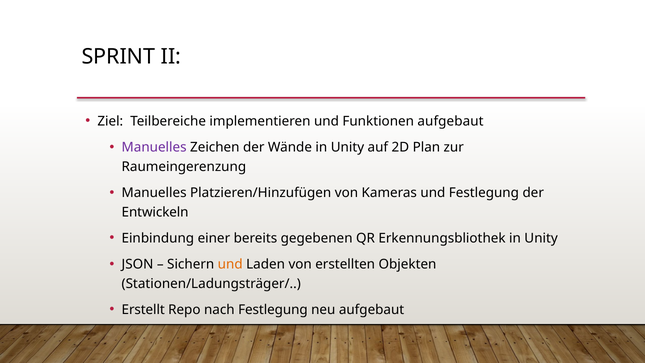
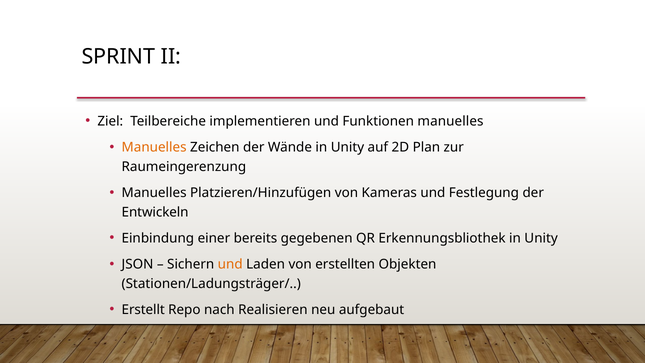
Funktionen aufgebaut: aufgebaut -> manuelles (451, 121)
Manuelles colour: purple -> orange (154, 147)
nach Festlegung: Festlegung -> Realisieren (273, 310)
